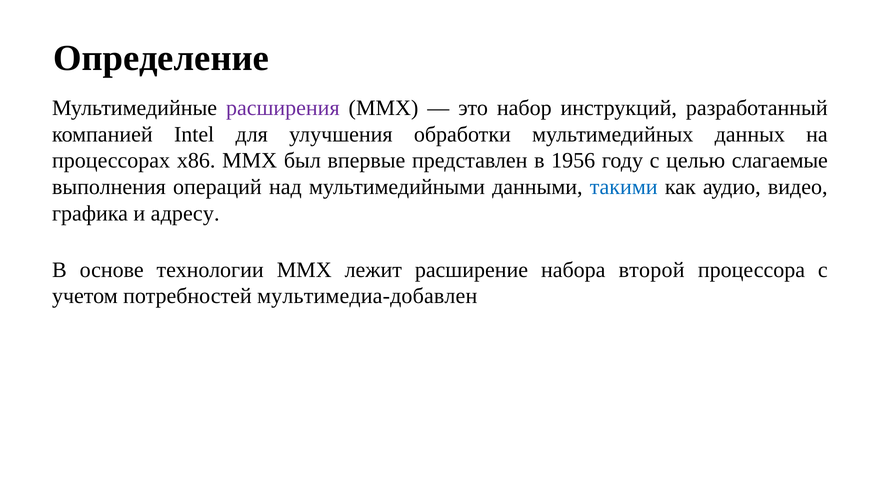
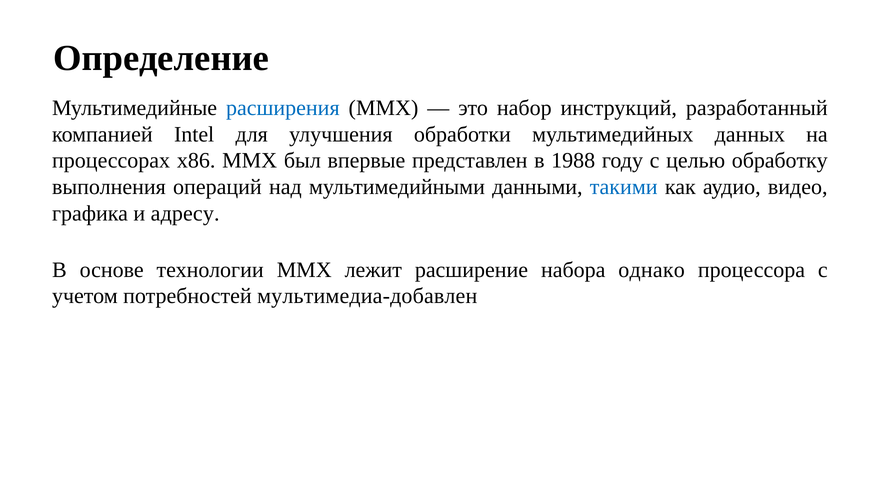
расширения colour: purple -> blue (283, 108)
1956: 1956 -> 1988 (573, 161)
слагаемые: слагаемые -> обработку (780, 161)
второй: второй -> однако (652, 270)
